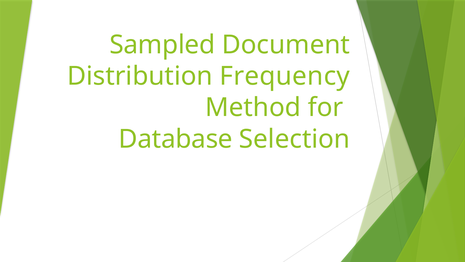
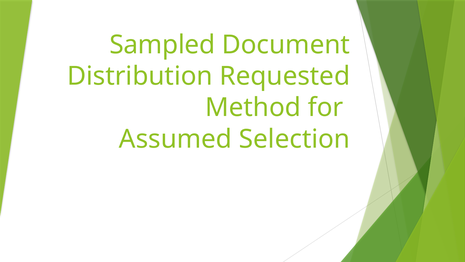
Frequency: Frequency -> Requested (285, 76)
Database: Database -> Assumed (176, 139)
